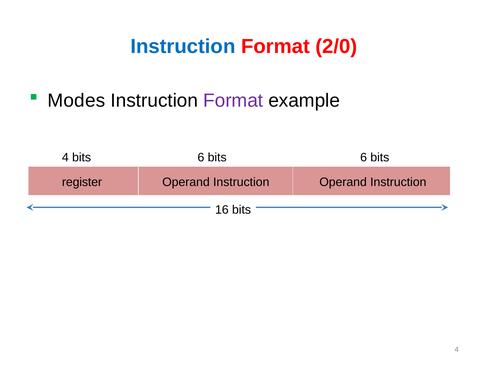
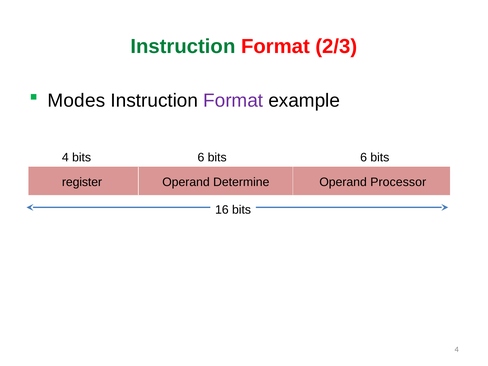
Instruction colour: blue -> green (183, 47)
2/0: 2/0 -> 2/3 (336, 47)
Instruction: Instruction -> Determine (241, 182)
Instruction: Instruction -> Processor (398, 182)
